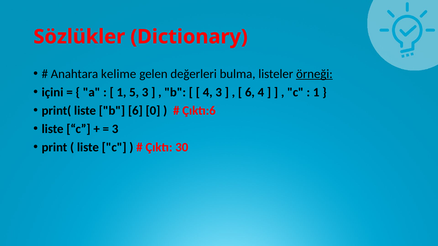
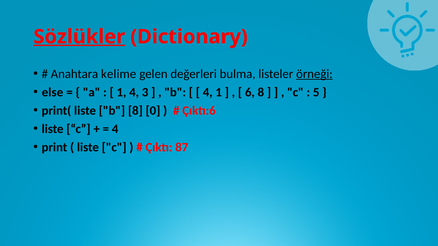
Sözlükler underline: none -> present (79, 37)
içini: içini -> else (52, 92)
1 5: 5 -> 4 (134, 92)
4 3: 3 -> 1 (219, 92)
6 4: 4 -> 8 (261, 92)
1: 1 -> 5 (316, 92)
b 6: 6 -> 8 (135, 111)
3: 3 -> 4 (115, 129)
30: 30 -> 87 (182, 147)
